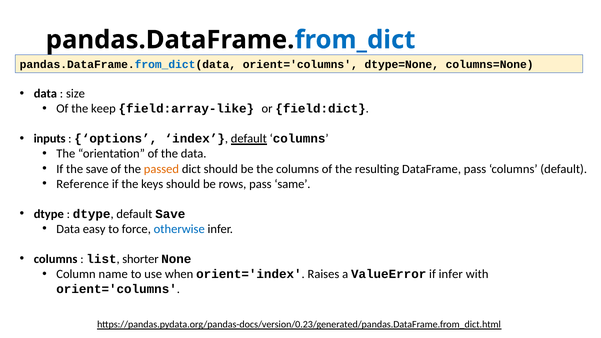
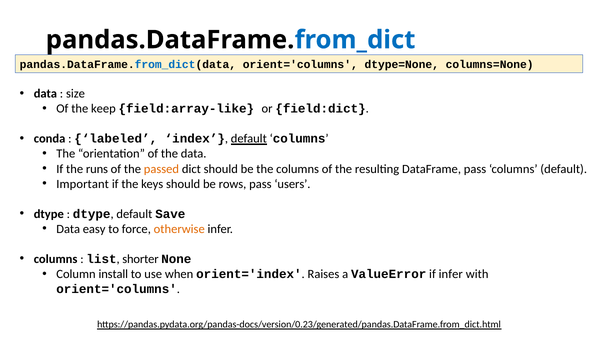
inputs: inputs -> conda (50, 139)
options: options -> labeled (116, 139)
the save: save -> runs (97, 169)
Reference: Reference -> Important (83, 184)
same: same -> users (292, 184)
otherwise colour: blue -> orange (179, 229)
name: name -> install (113, 274)
